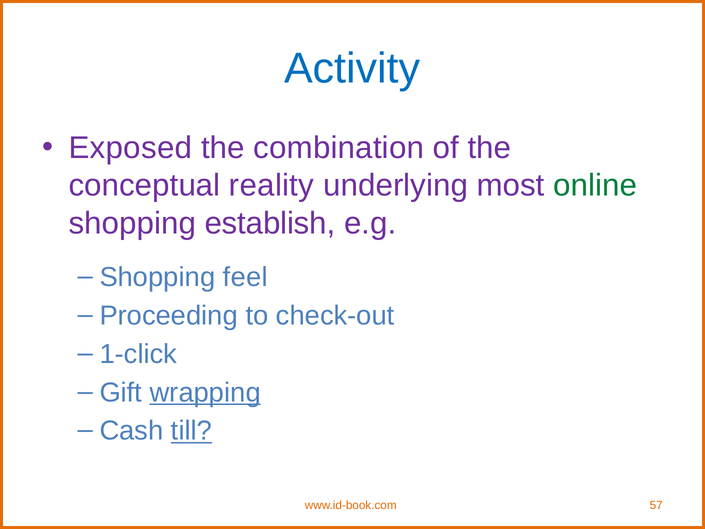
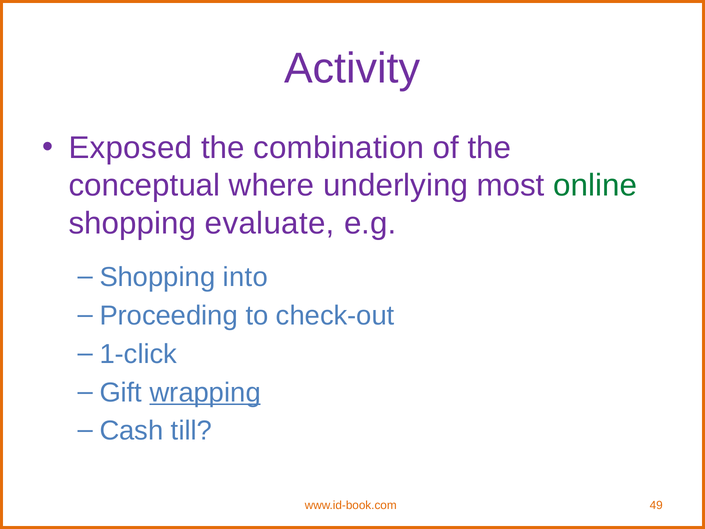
Activity colour: blue -> purple (352, 68)
reality: reality -> where (272, 186)
establish: establish -> evaluate (270, 223)
feel: feel -> into (245, 277)
till underline: present -> none (192, 431)
57: 57 -> 49 (656, 505)
